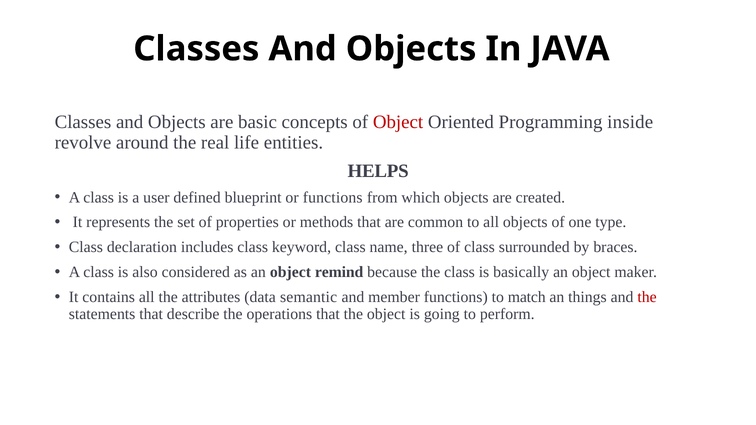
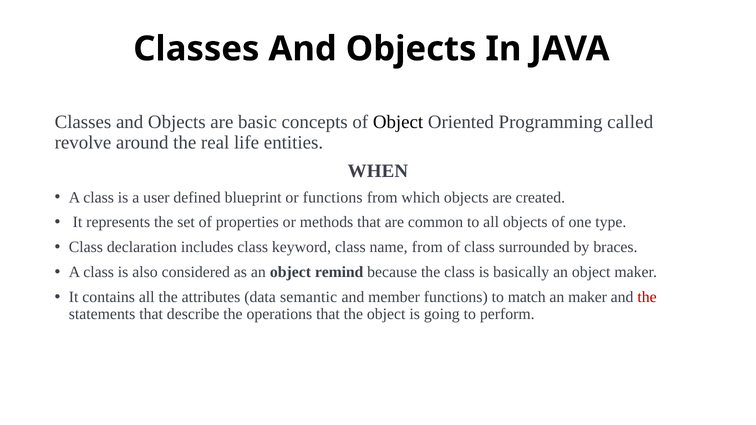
Object colour: red -> black (398, 122)
inside: inside -> called (630, 122)
HELPS: HELPS -> WHEN (378, 171)
name three: three -> from (427, 247)
an things: things -> maker (588, 297)
